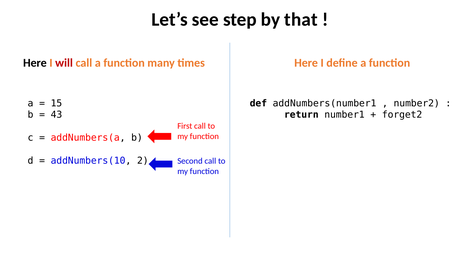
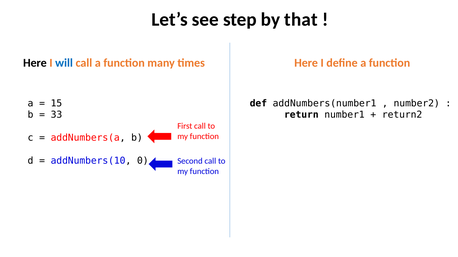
will colour: red -> blue (64, 63)
43: 43 -> 33 (56, 115)
forget2: forget2 -> return2 (402, 115)
2: 2 -> 0 (143, 161)
